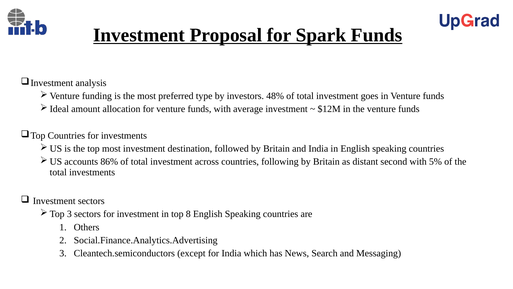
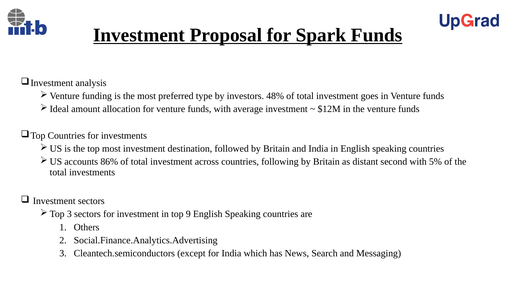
8: 8 -> 9 (188, 214)
